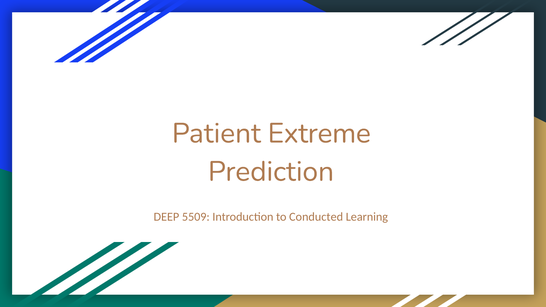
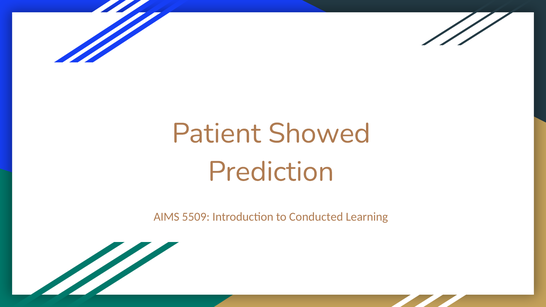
Extreme: Extreme -> Showed (319, 133)
DEEP: DEEP -> AIMS (166, 217)
